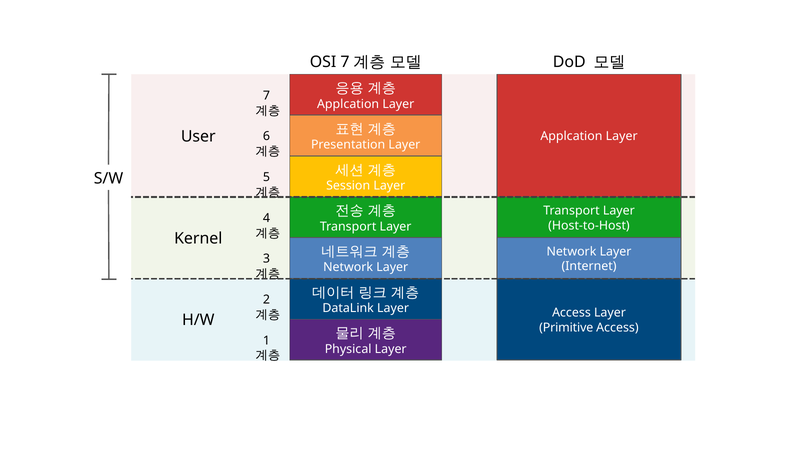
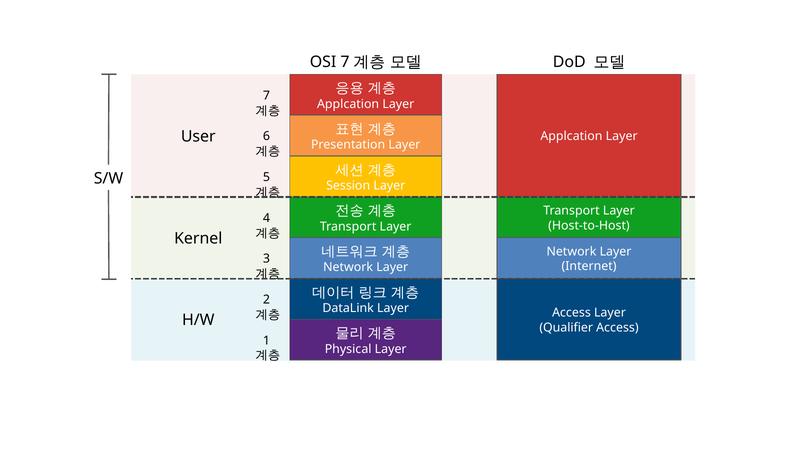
Primitive: Primitive -> Qualifier (566, 328)
